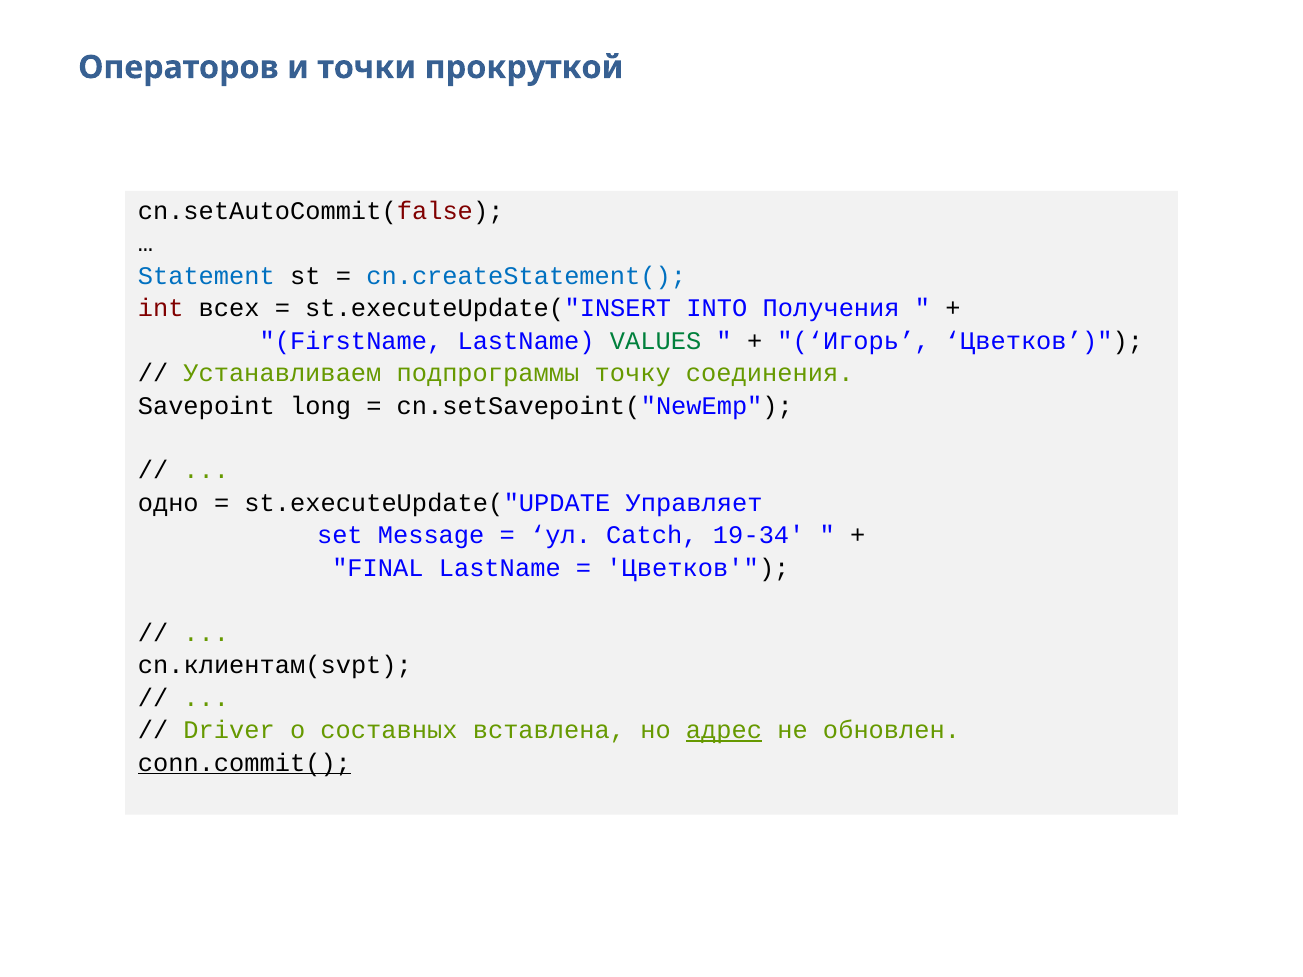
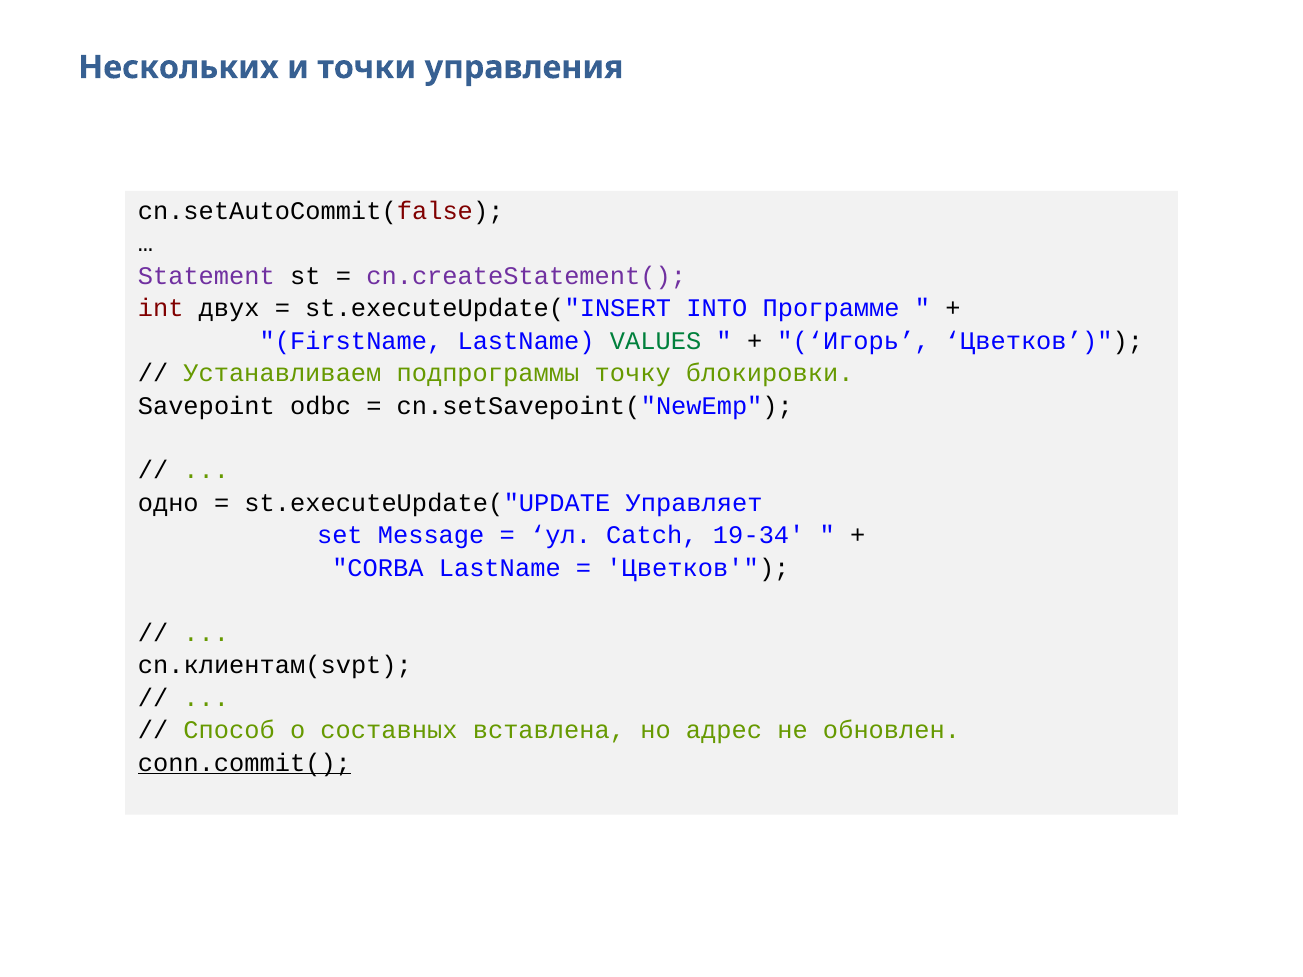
Операторов: Операторов -> Нескольких (178, 67)
прокруткой: прокруткой -> управления (524, 67)
Statement colour: blue -> purple (206, 276)
cn.createStatement( colour: blue -> purple (526, 276)
всех: всех -> двух (229, 308)
Получения: Получения -> Программе (831, 308)
соединения: соединения -> блокировки (770, 373)
long: long -> odbc (321, 406)
FINAL: FINAL -> CORBA (378, 568)
Driver: Driver -> Способ (229, 730)
адрес underline: present -> none (724, 730)
